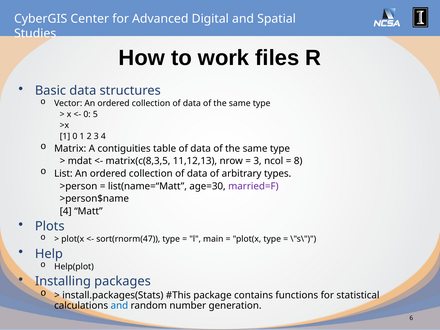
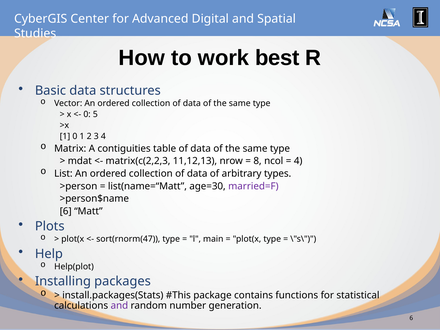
files: files -> best (277, 58)
matrix(c(8,3,5: matrix(c(8,3,5 -> matrix(c(2,2,3 (138, 161)
3: 3 -> 8 (258, 161)
8: 8 -> 4 (298, 161)
4: 4 -> 6 (66, 211)
and colour: blue -> purple (119, 306)
